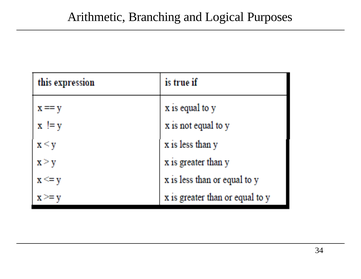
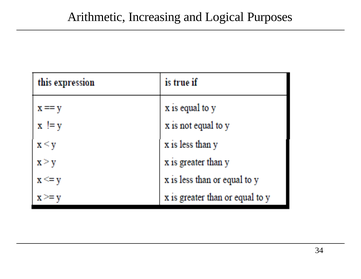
Branching: Branching -> Increasing (155, 17)
